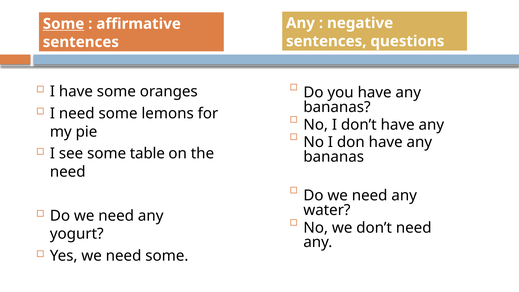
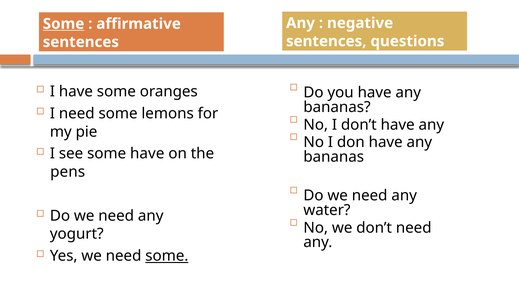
some table: table -> have (147, 154)
need: need -> pens (68, 172)
some underline: none -> present (167, 256)
